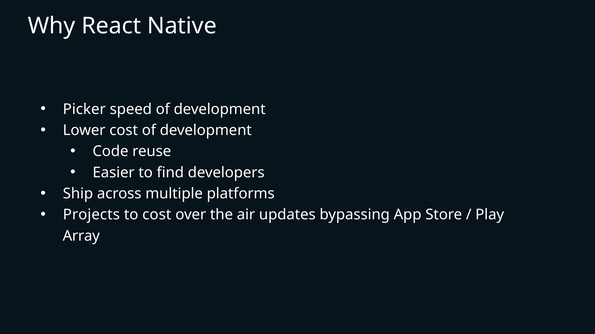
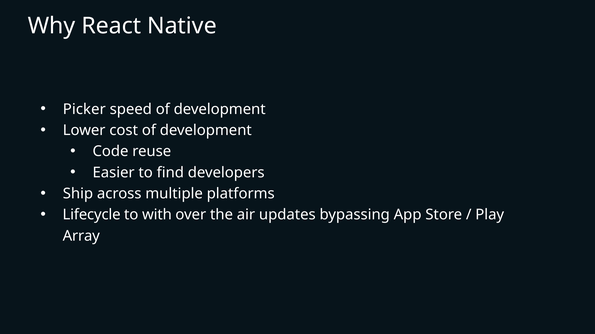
Projects: Projects -> Lifecycle (92, 215)
to cost: cost -> with (157, 215)
